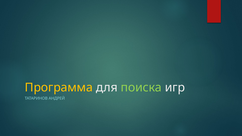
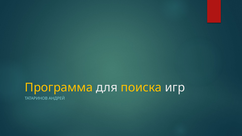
поиска colour: light green -> yellow (141, 88)
